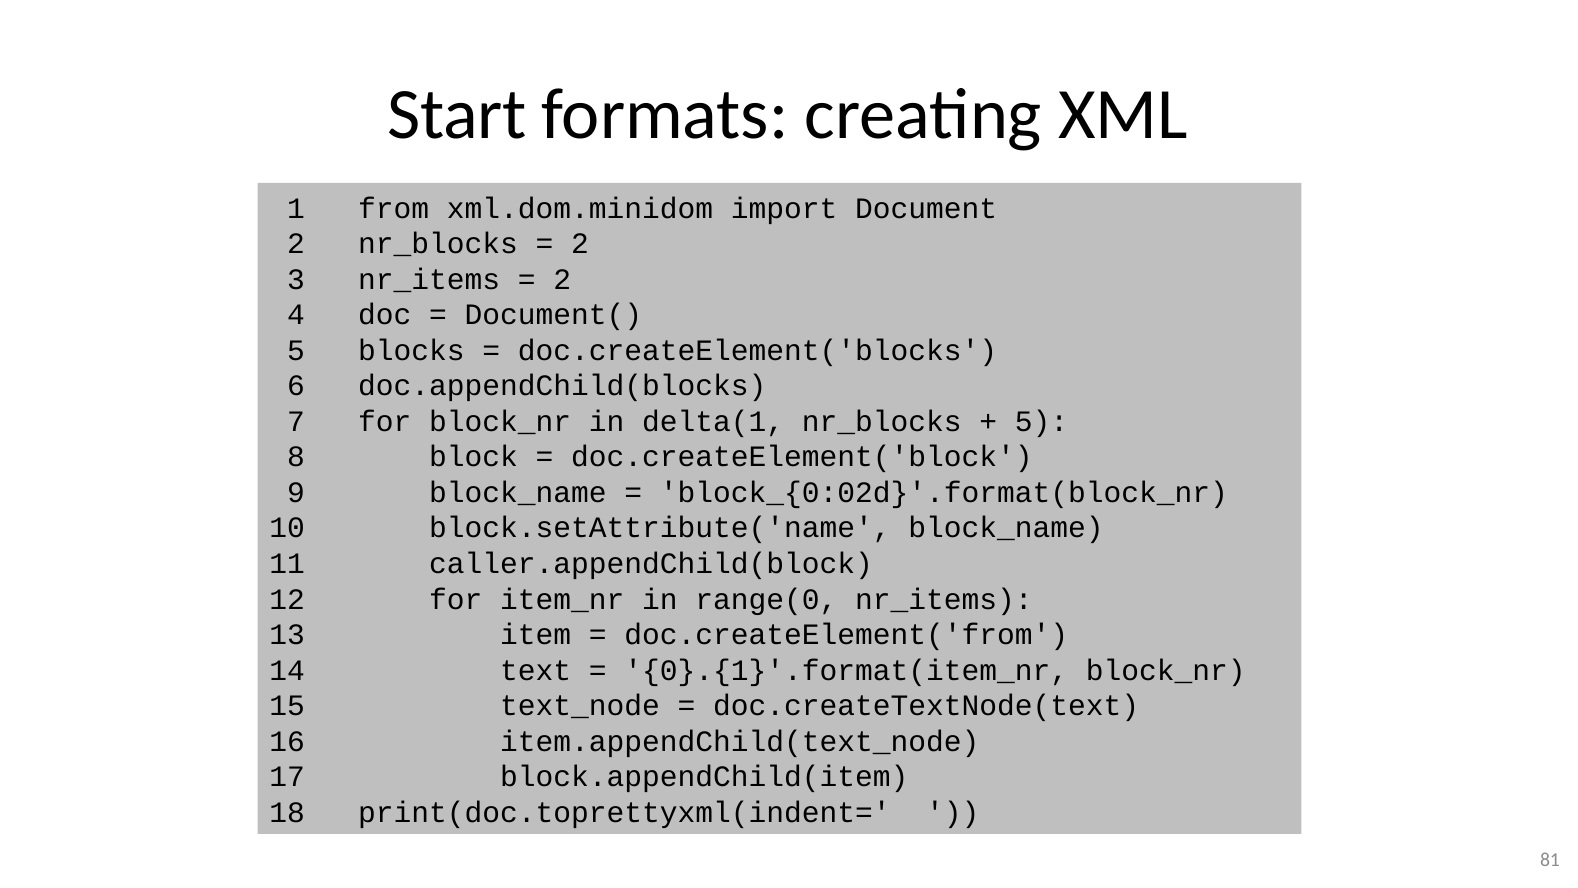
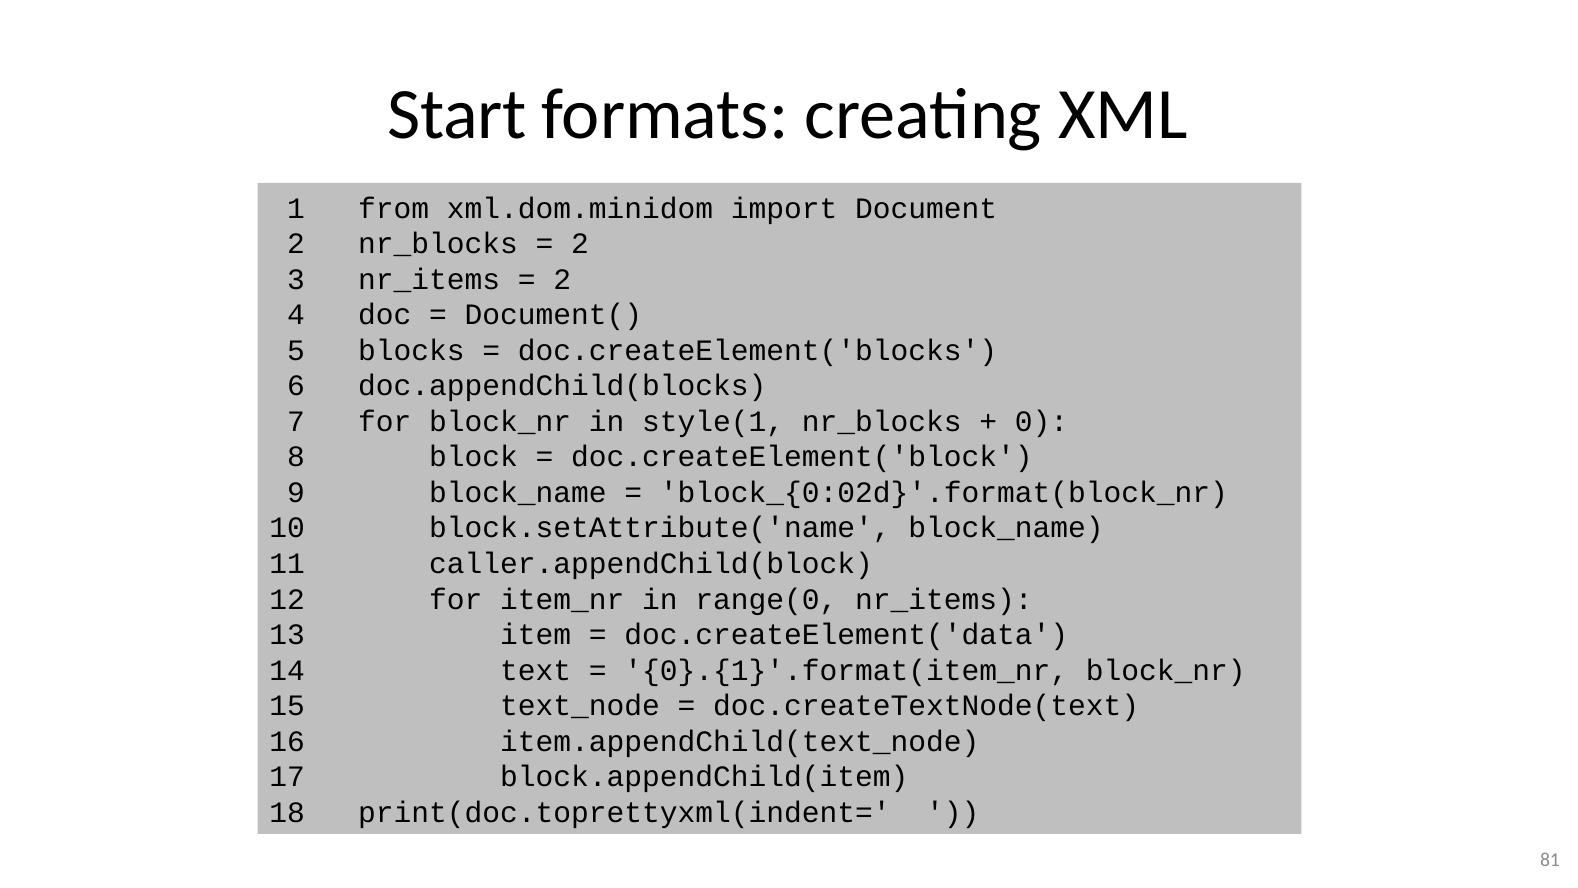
delta(1: delta(1 -> style(1 (713, 421)
5: 5 -> 0 (1042, 421)
doc.createElement('from: doc.createElement('from -> doc.createElement('data (846, 634)
